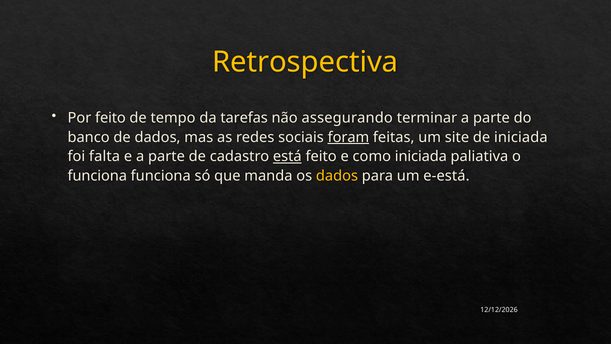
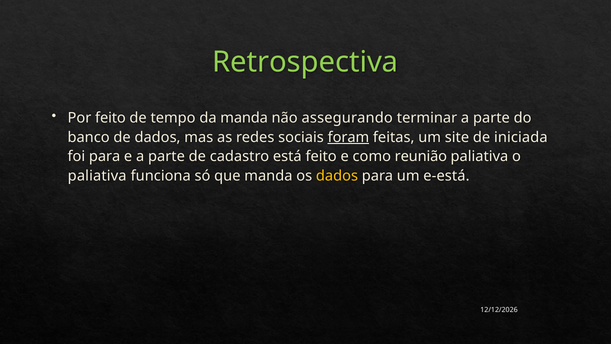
Retrospectiva colour: yellow -> light green (305, 62)
da tarefas: tarefas -> manda (244, 118)
foi falta: falta -> para (105, 157)
está underline: present -> none (287, 157)
como iniciada: iniciada -> reunião (421, 157)
funciona: funciona -> paliativa (97, 176)
